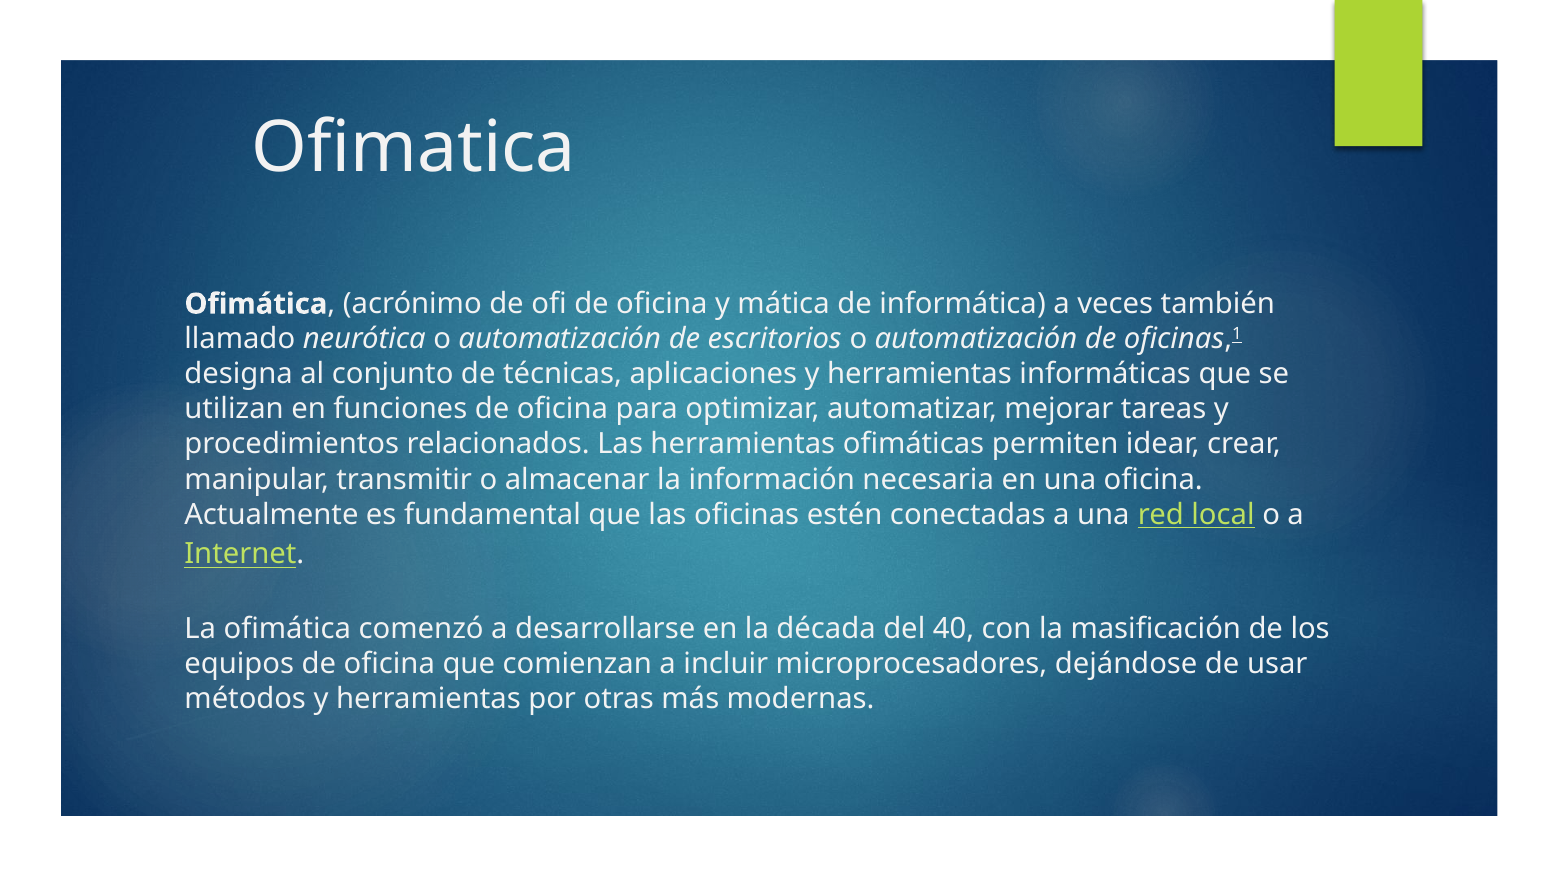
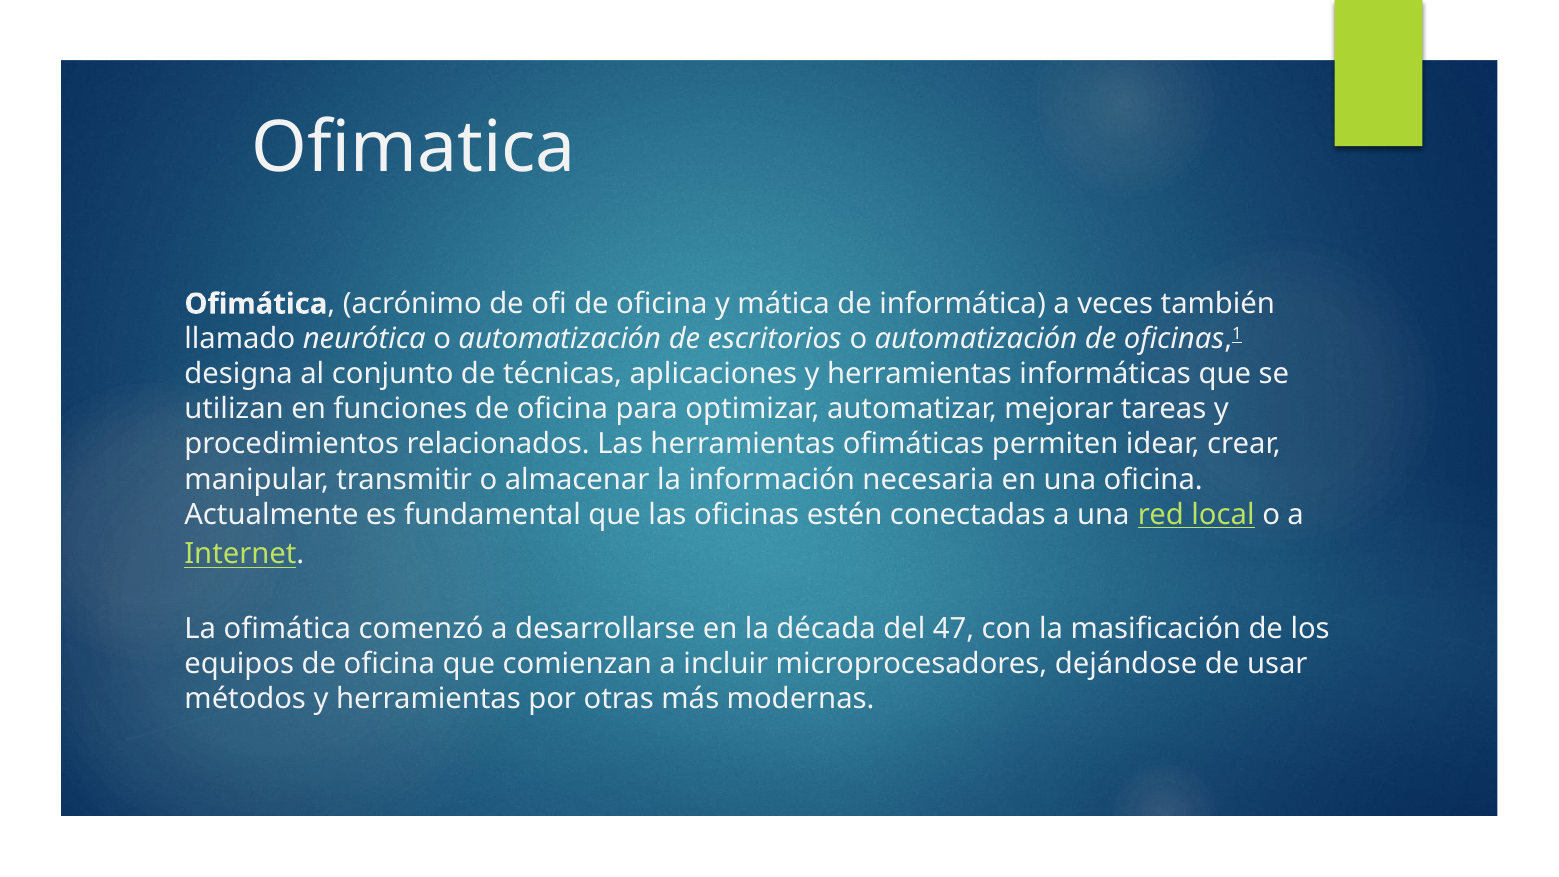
40: 40 -> 47 (954, 629)
